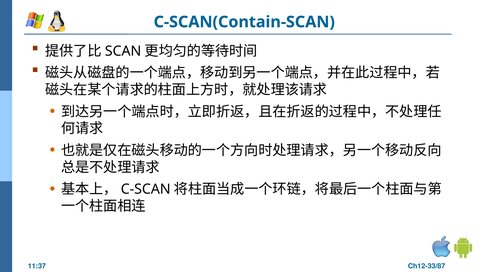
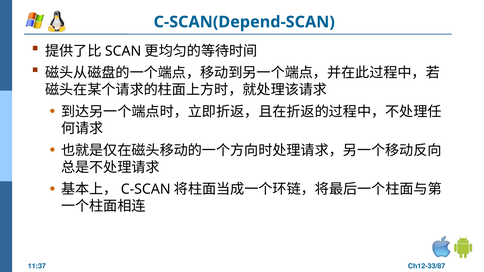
C-SCAN(Contain-SCAN: C-SCAN(Contain-SCAN -> C-SCAN(Depend-SCAN (244, 22)
